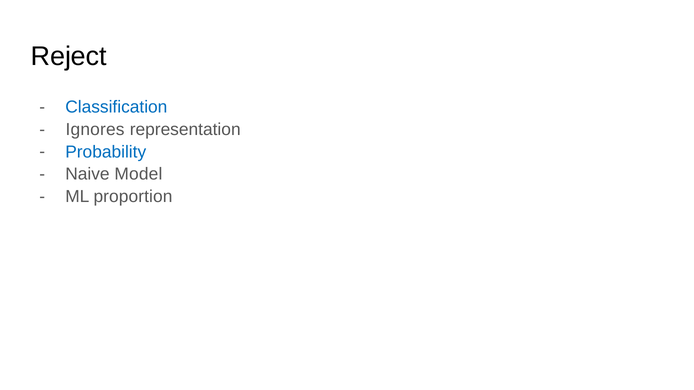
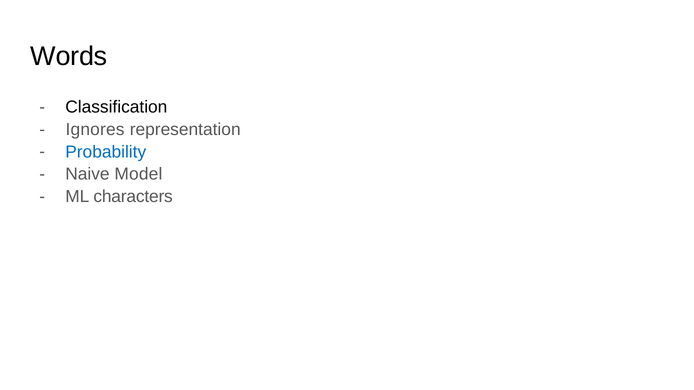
Reject: Reject -> Words (69, 56)
Classification colour: blue -> black (116, 107)
proportion: proportion -> characters (133, 197)
